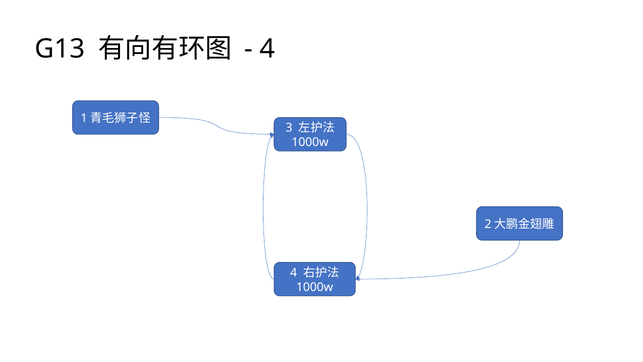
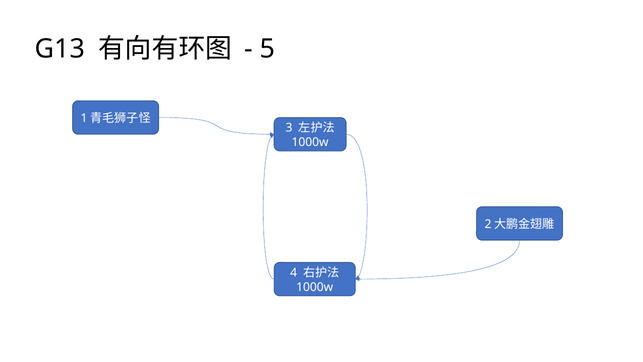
4: 4 -> 5 (268, 49)
